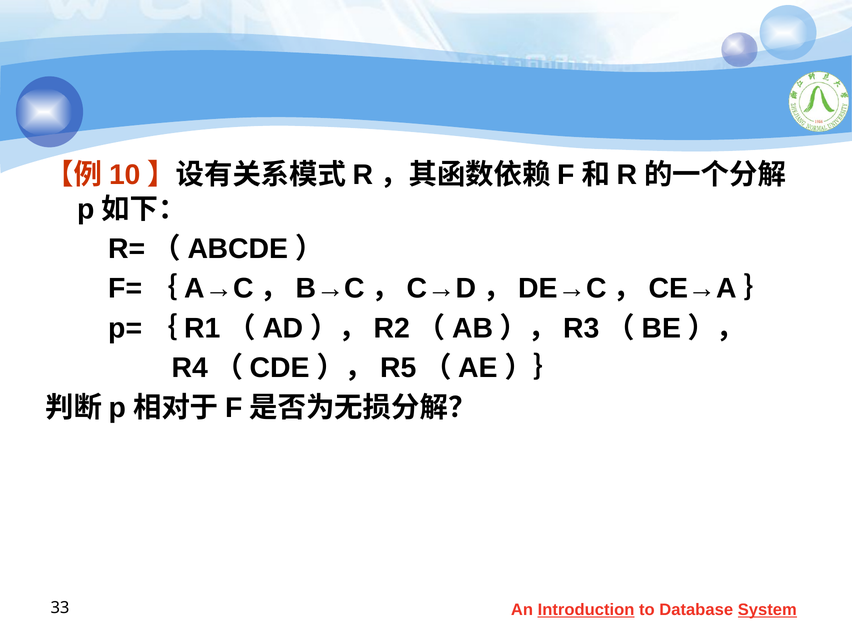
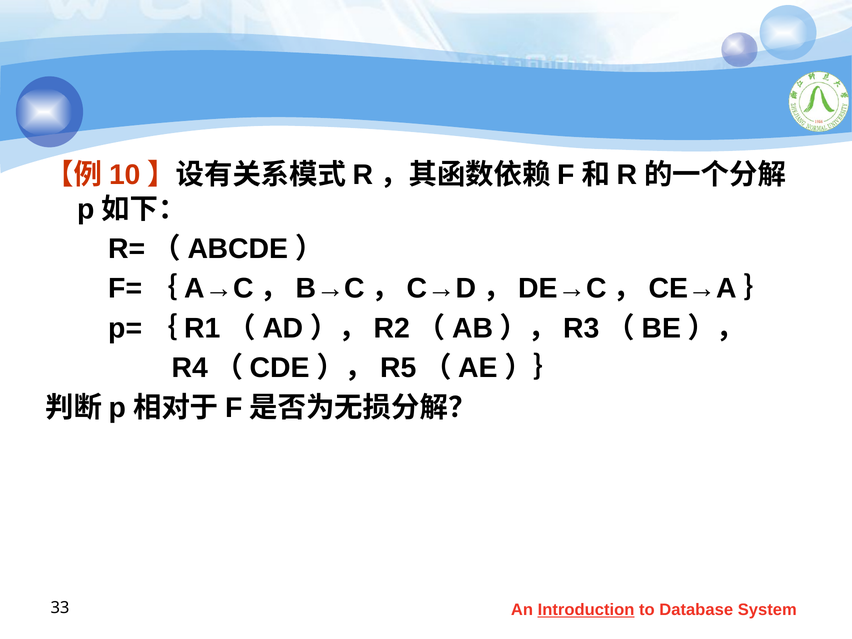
System underline: present -> none (767, 610)
